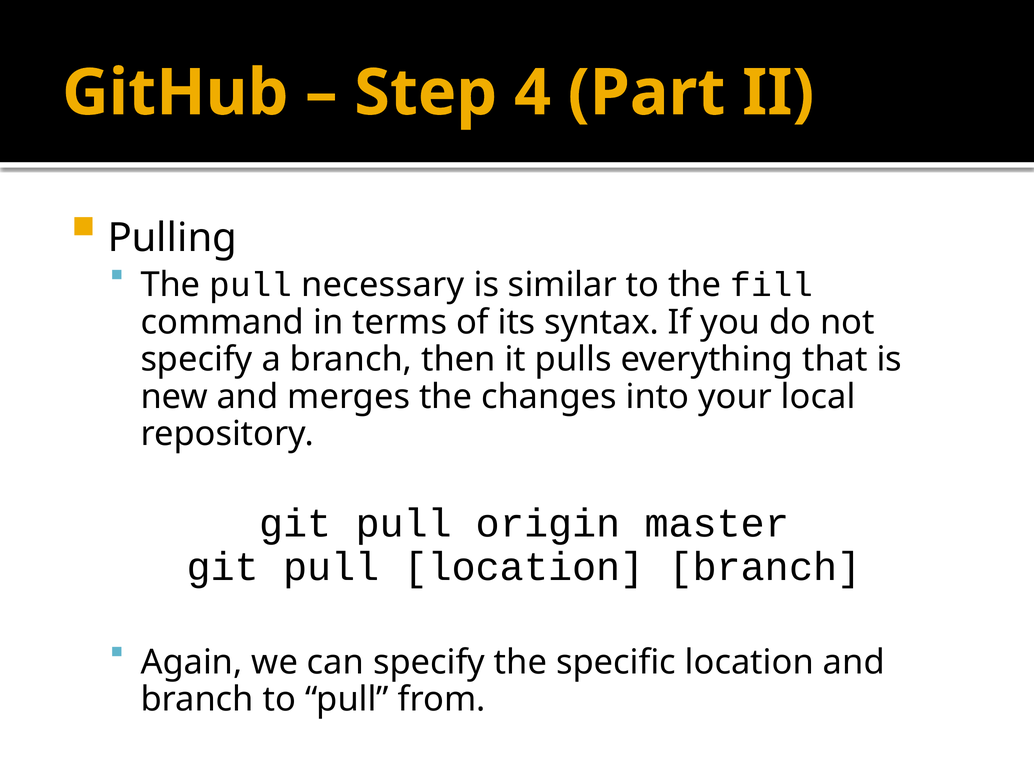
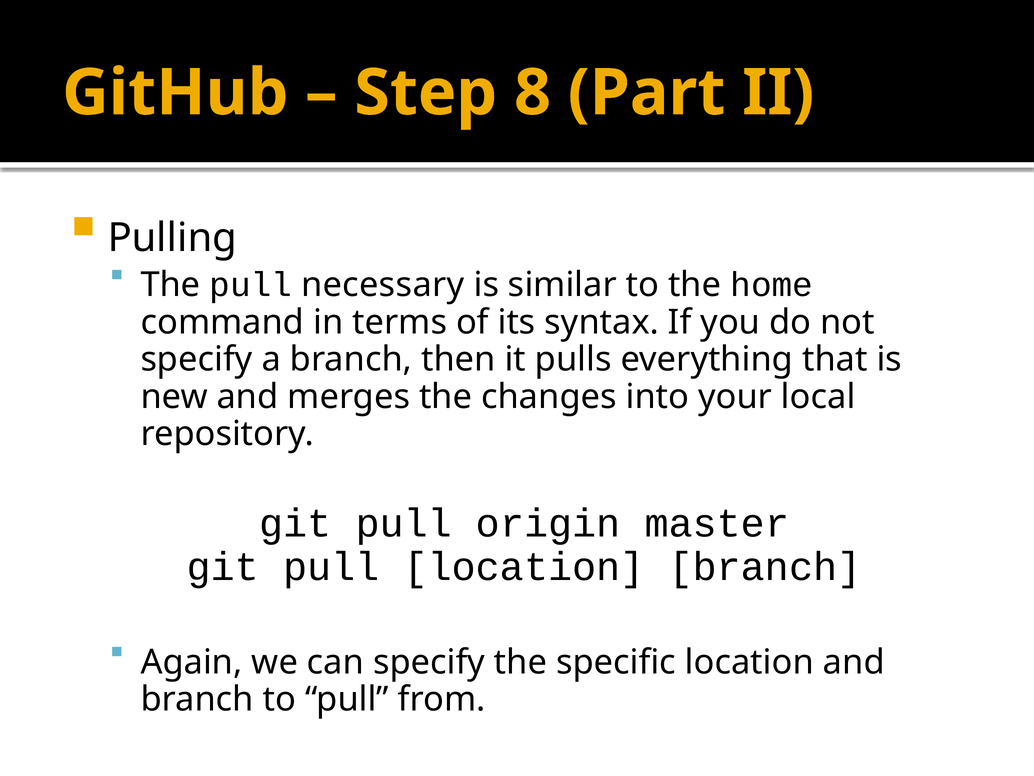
4: 4 -> 8 (533, 93)
fill: fill -> home (772, 285)
